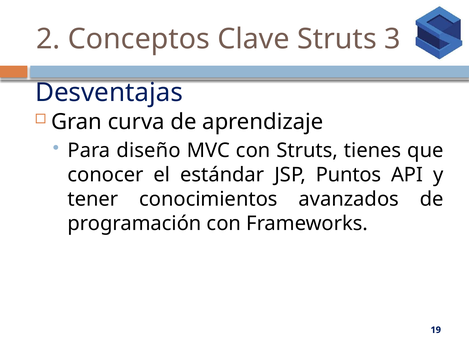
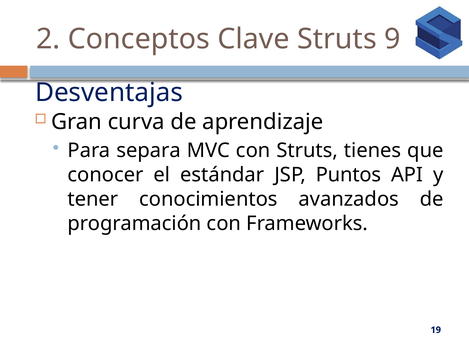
3: 3 -> 9 (392, 39)
diseño: diseño -> separa (149, 151)
